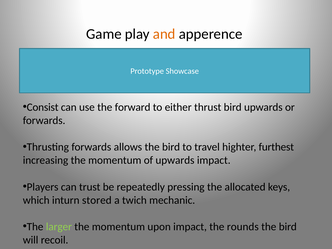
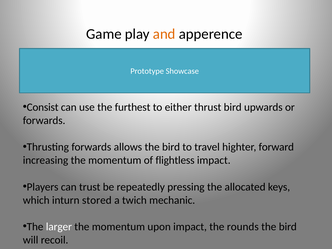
forward: forward -> furthest (133, 107)
furthest: furthest -> forward (276, 147)
of upwards: upwards -> flightless (175, 160)
larger colour: light green -> white (59, 227)
